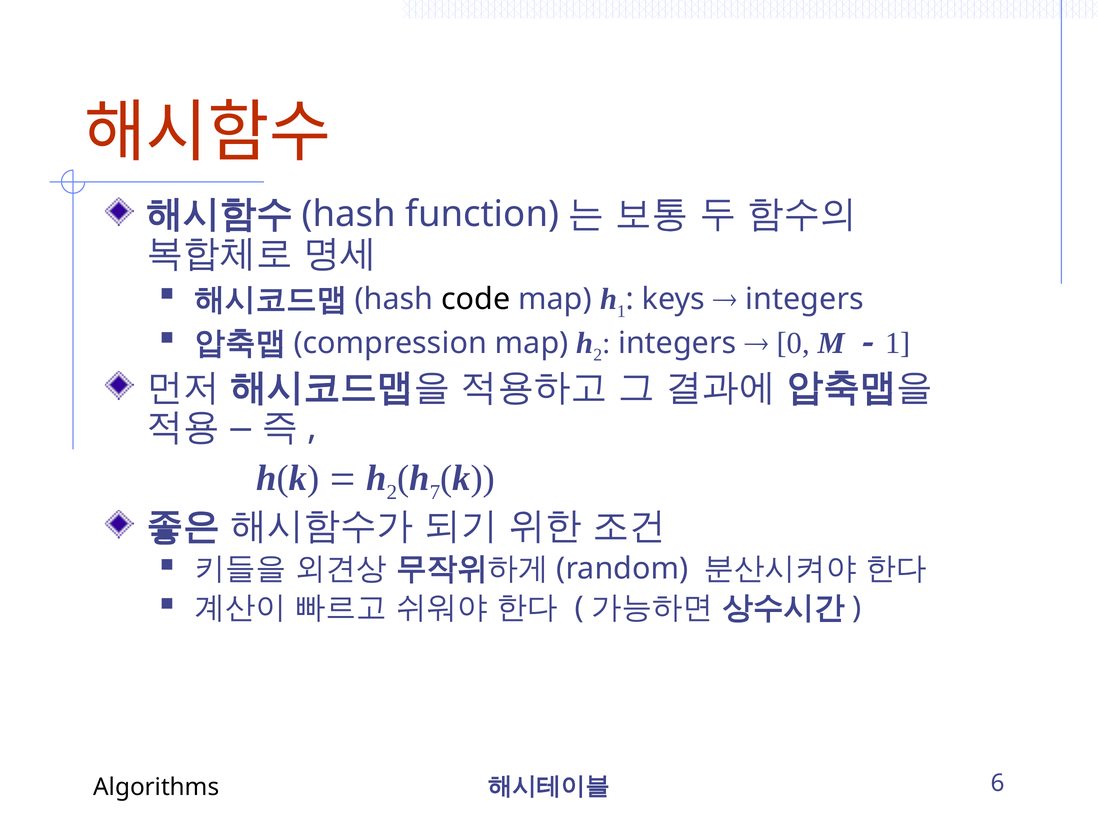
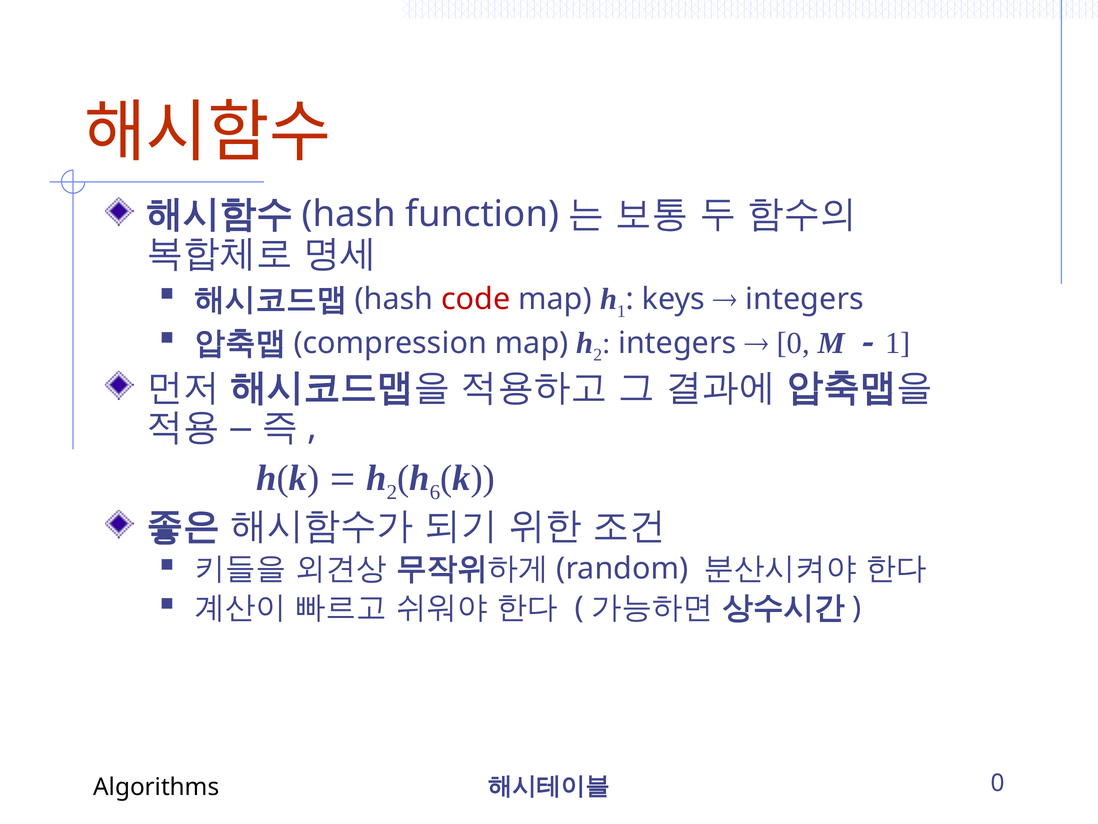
code colour: black -> red (476, 299)
7: 7 -> 6 (435, 492)
6: 6 -> 0 (998, 783)
